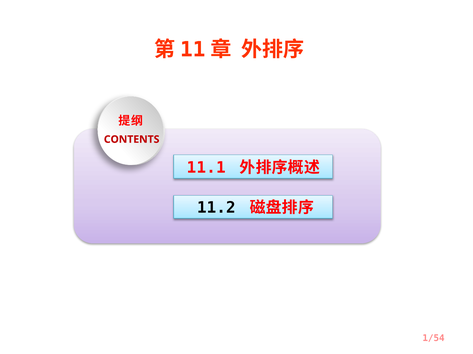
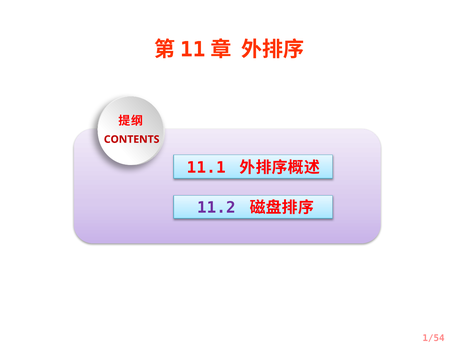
11.2 colour: black -> purple (216, 208)
